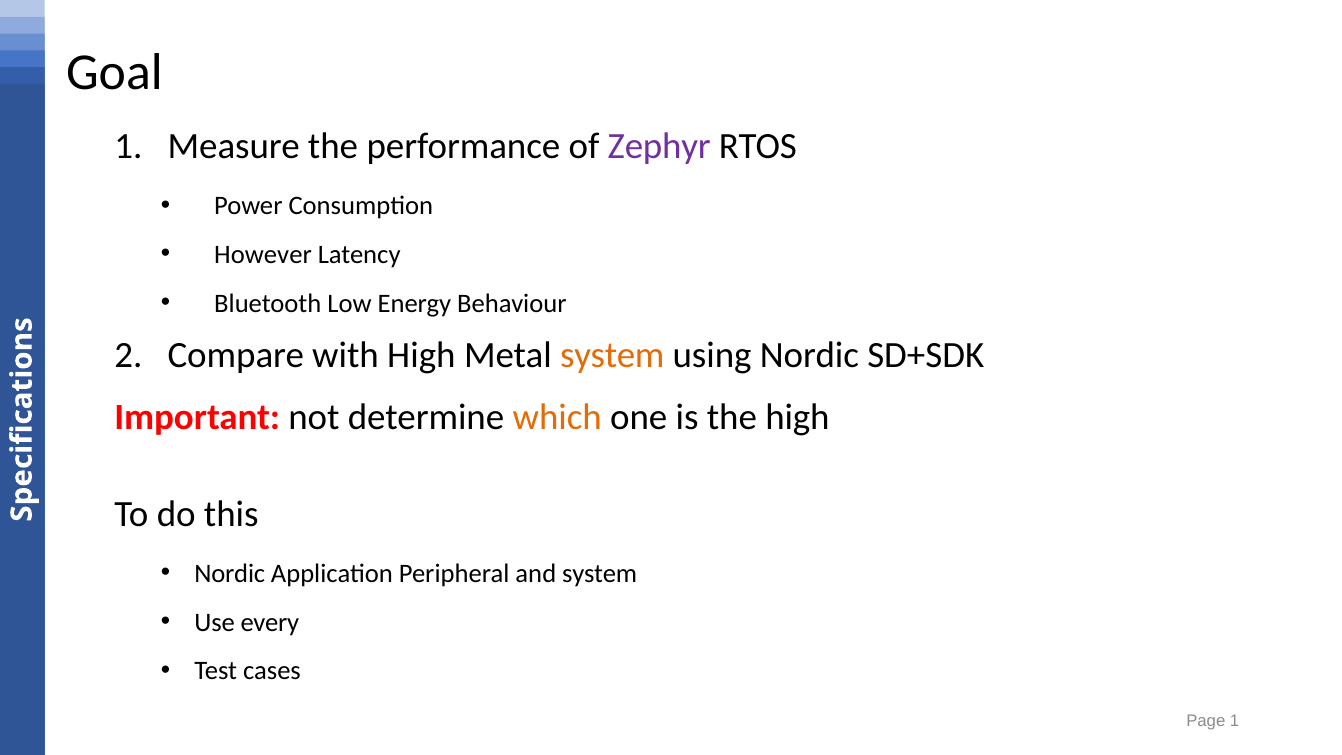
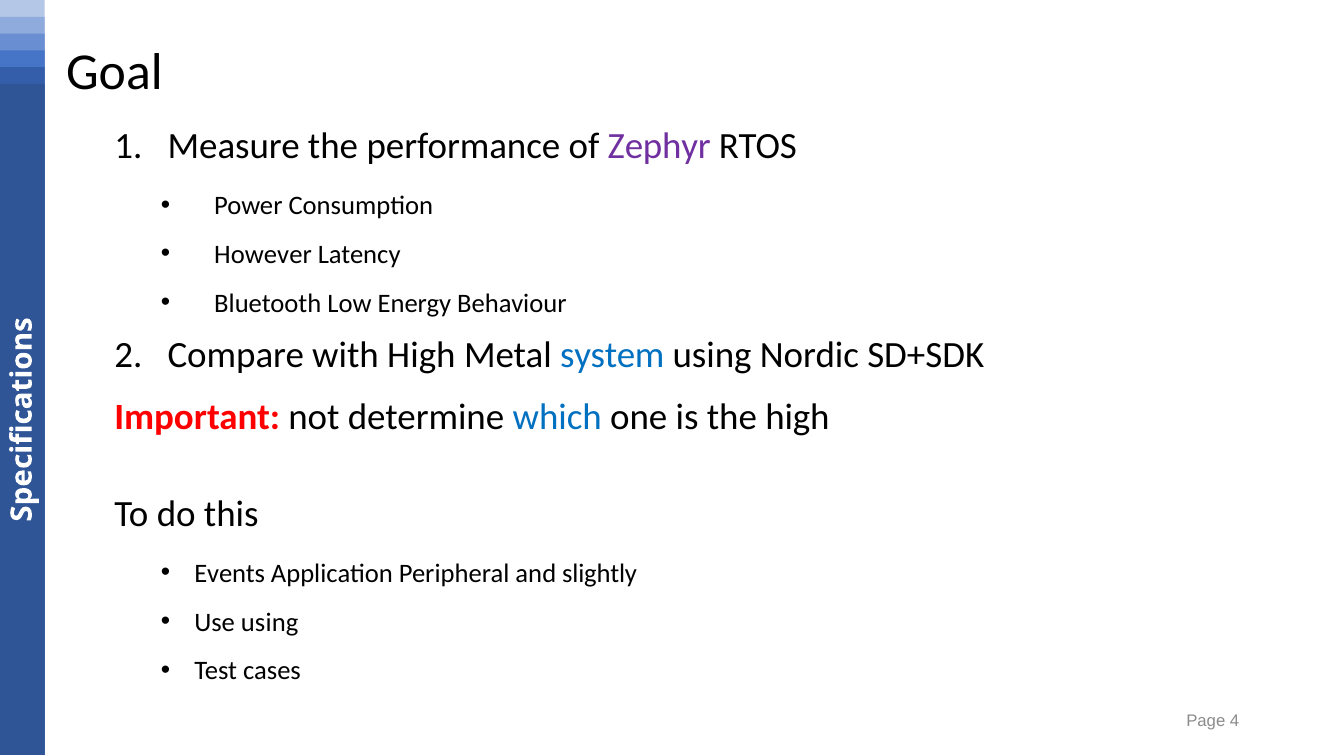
system colour: orange -> blue (612, 355)
which colour: orange -> blue (557, 417)
Nordic: Nordic -> Events (230, 573)
and system: system -> slightly (600, 573)
Use every: every -> using (270, 622)
Page 1: 1 -> 4 (1235, 721)
